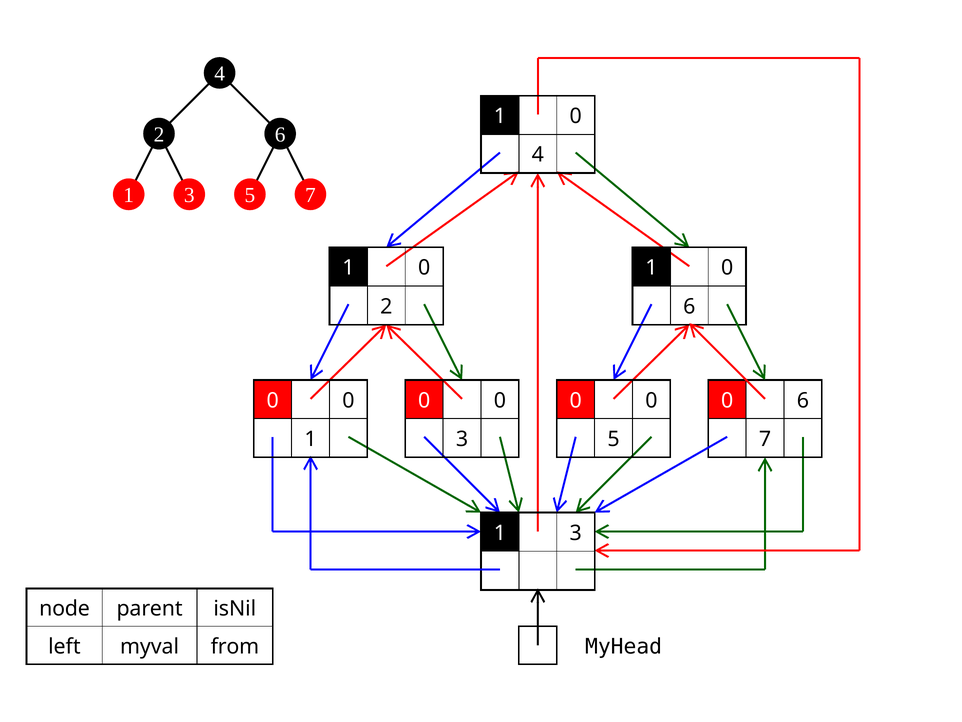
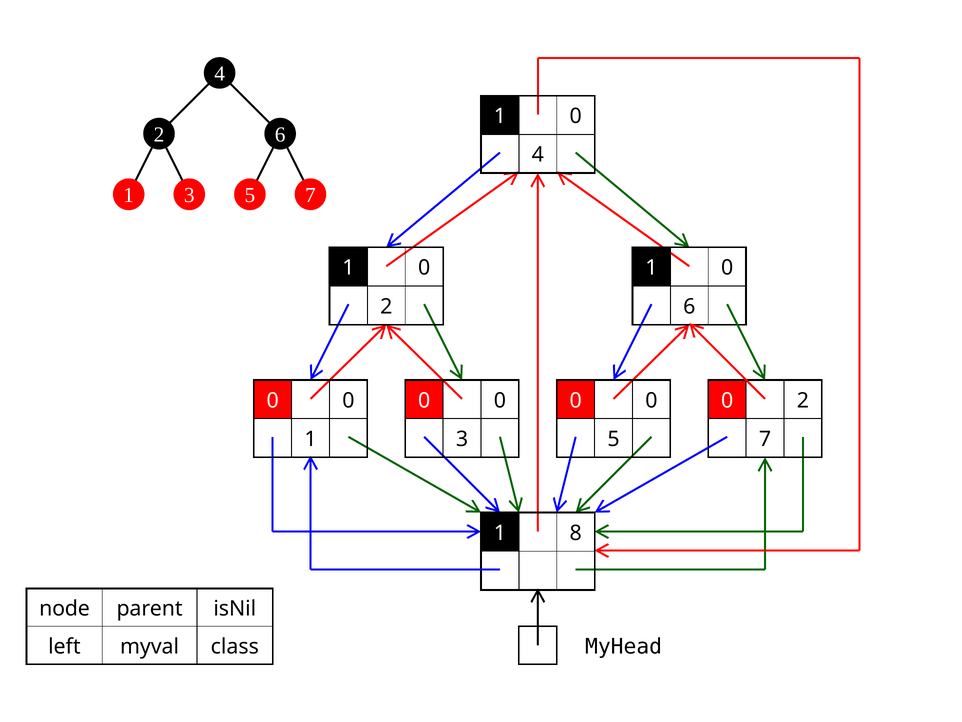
6: 6 -> 2 (803, 400)
3: 3 -> 8 (576, 533)
from: from -> class (235, 646)
